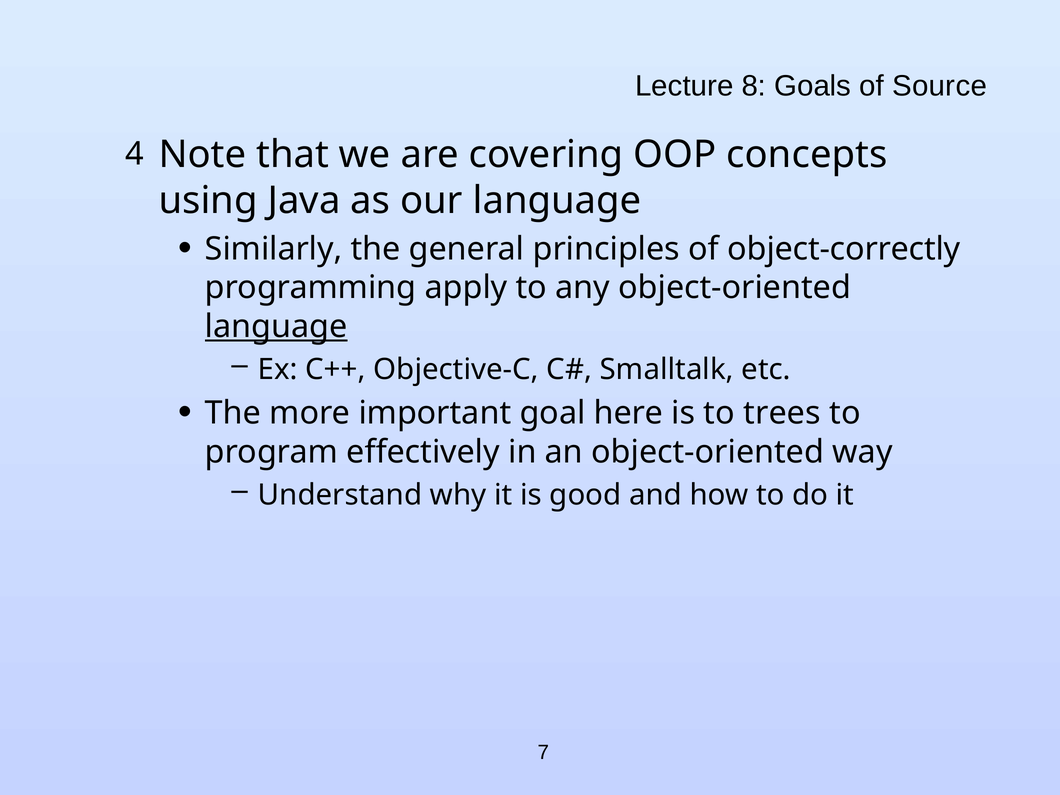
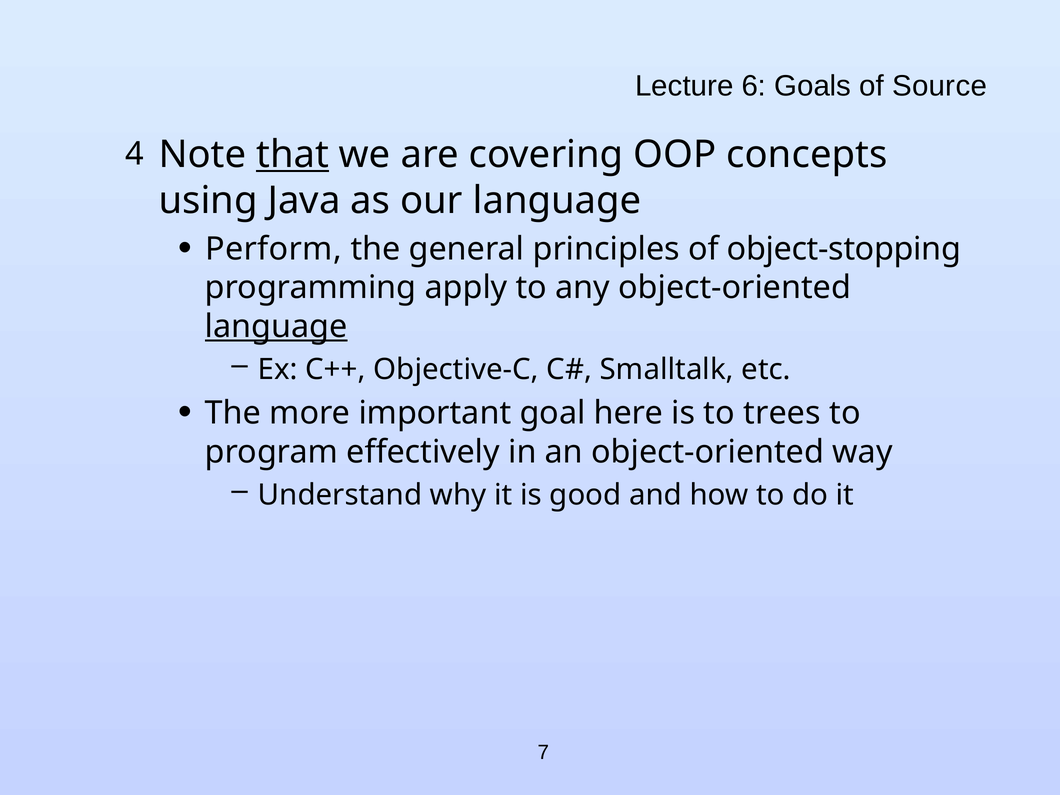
8: 8 -> 6 (754, 86)
that underline: none -> present (293, 155)
Similarly: Similarly -> Perform (273, 249)
object-correctly: object-correctly -> object-stopping (844, 249)
